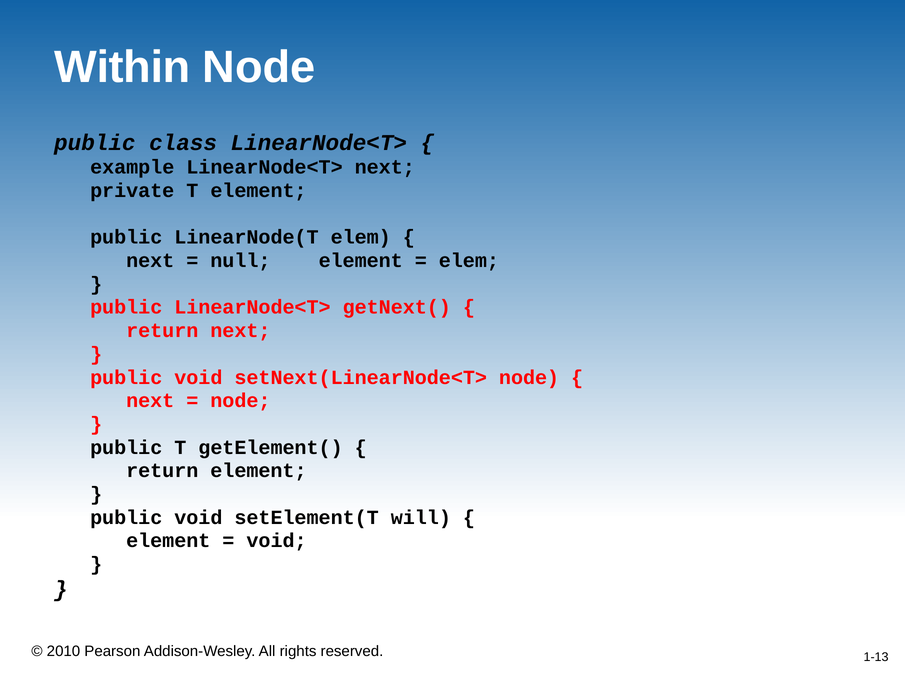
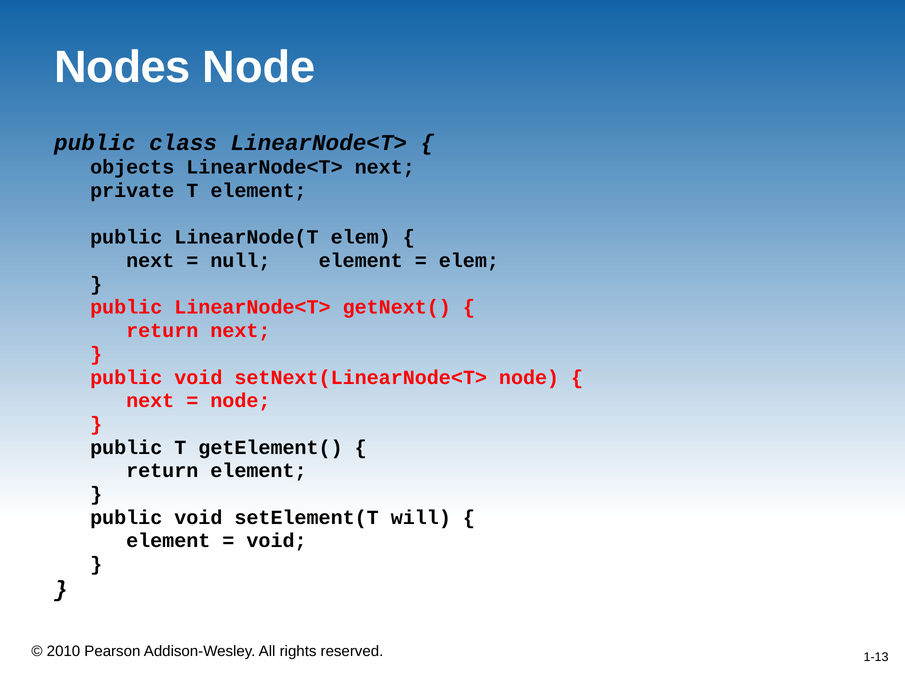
Within: Within -> Nodes (122, 67)
example: example -> objects (132, 167)
